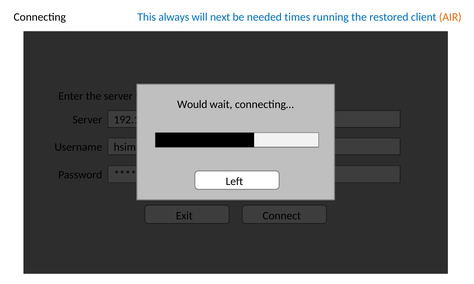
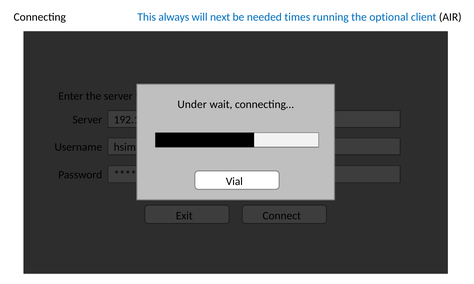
restored: restored -> optional (389, 17)
AIR colour: orange -> black (450, 17)
Would: Would -> Under (192, 105)
Left: Left -> Vial (234, 182)
